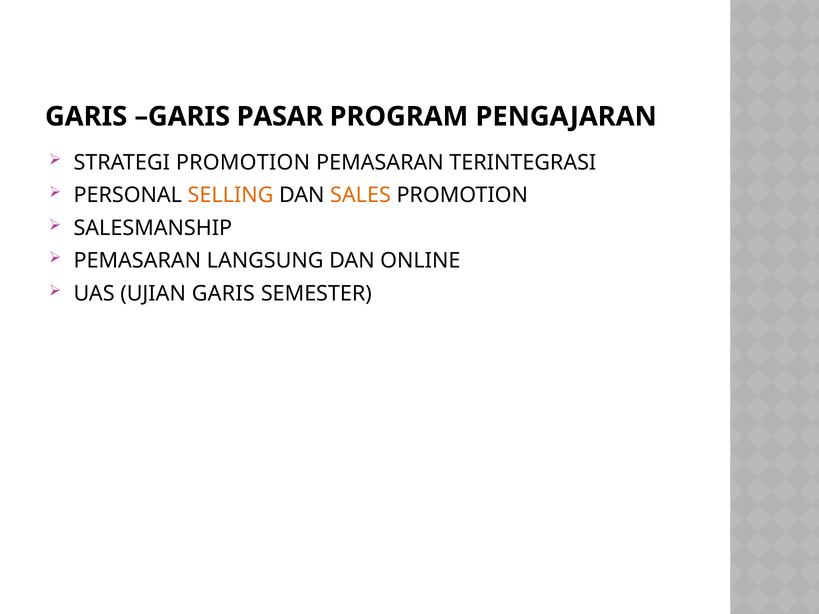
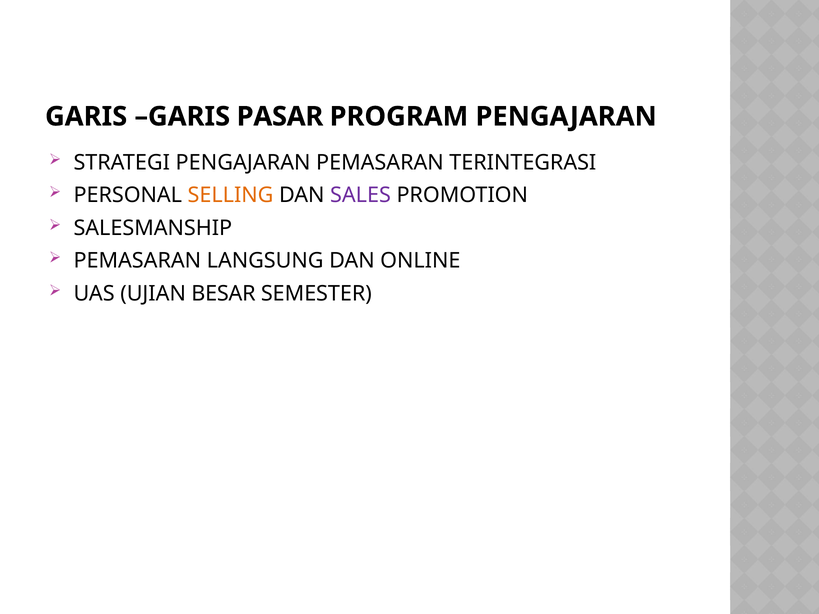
STRATEGI PROMOTION: PROMOTION -> PENGAJARAN (243, 163)
SALES colour: orange -> purple (360, 195)
UJIAN GARIS: GARIS -> BESAR (223, 294)
